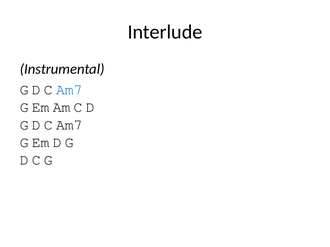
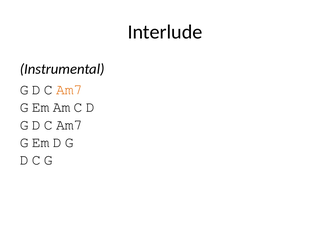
Am7 colour: blue -> orange (69, 90)
